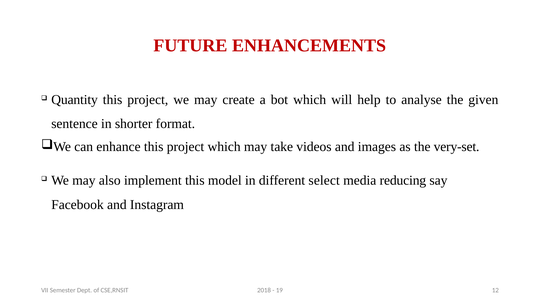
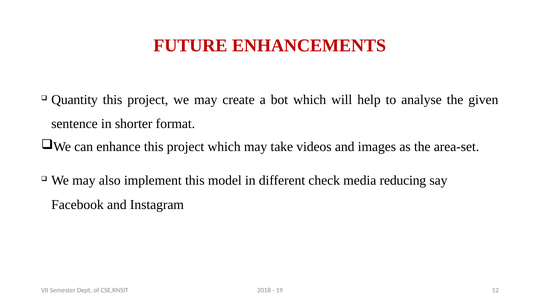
very-set: very-set -> area-set (456, 147)
select: select -> check (324, 180)
